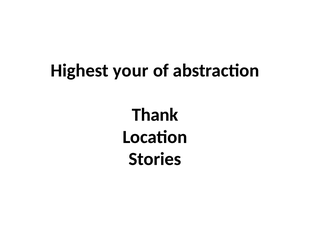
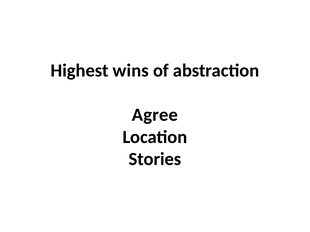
your: your -> wins (131, 71)
Thank: Thank -> Agree (155, 115)
